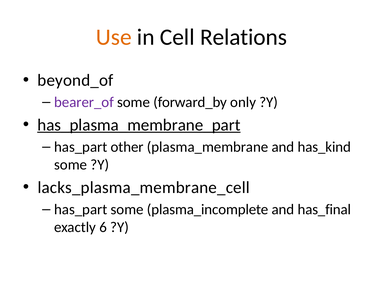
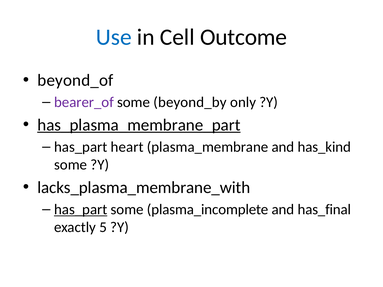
Use colour: orange -> blue (114, 37)
Relations: Relations -> Outcome (244, 37)
forward_by: forward_by -> beyond_by (190, 102)
other: other -> heart (127, 147)
lacks_plasma_membrane_cell: lacks_plasma_membrane_cell -> lacks_plasma_membrane_with (144, 188)
has_part underline: none -> present (81, 210)
6: 6 -> 5 (103, 228)
